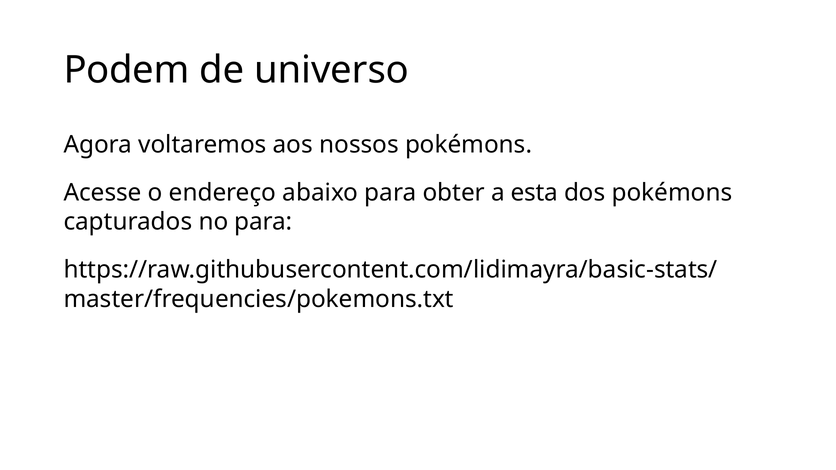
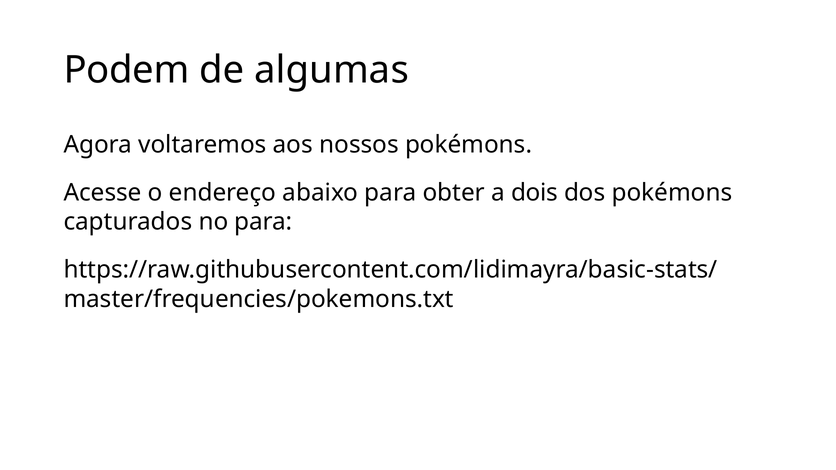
universo: universo -> algumas (332, 70)
esta: esta -> dois (535, 193)
